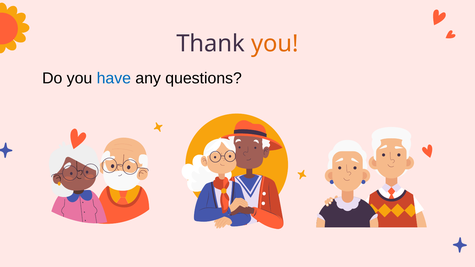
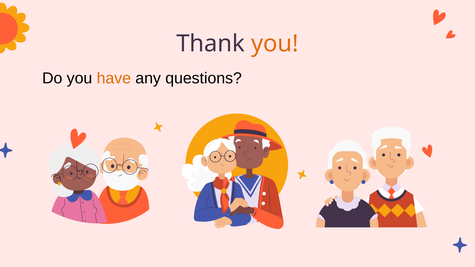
have colour: blue -> orange (114, 78)
